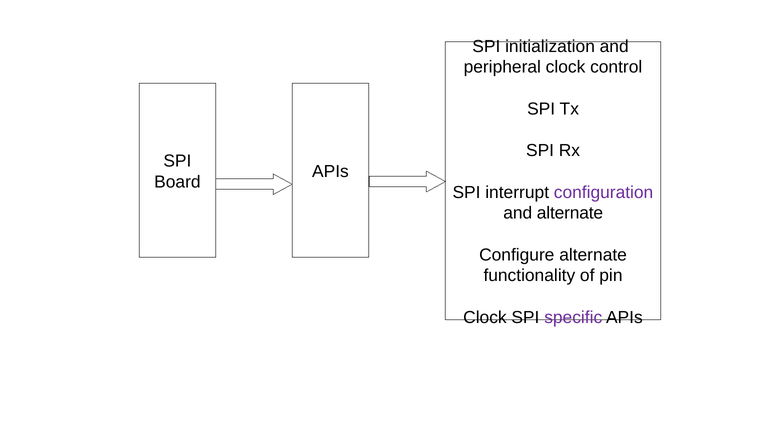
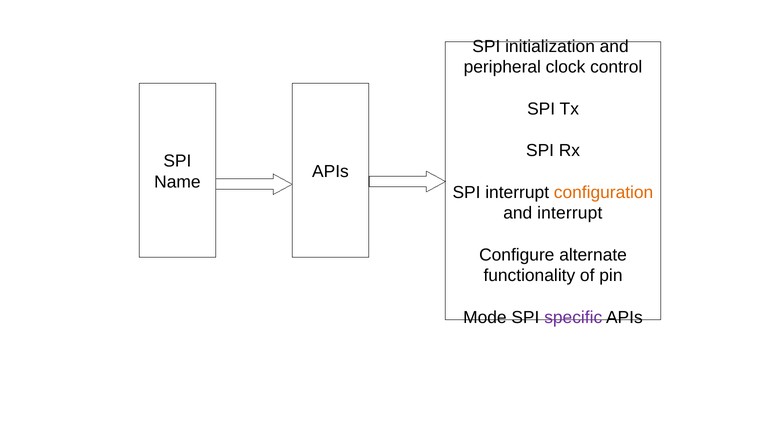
Board: Board -> Name (177, 182)
configuration colour: purple -> orange (604, 193)
and alternate: alternate -> interrupt (570, 213)
Clock: Clock -> Mode (485, 318)
